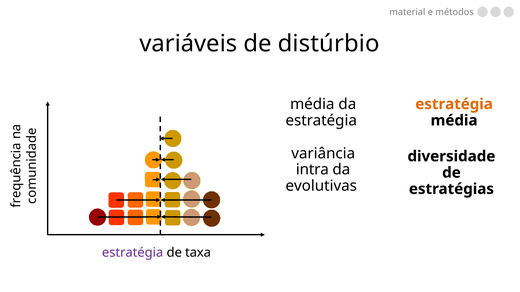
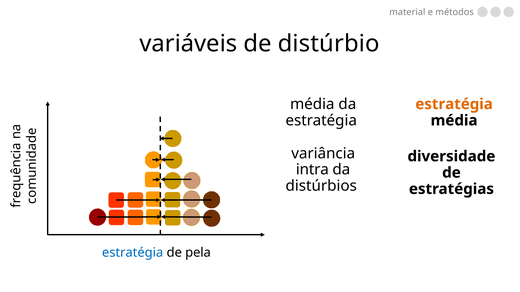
evolutivas: evolutivas -> distúrbios (321, 186)
estratégia colour: purple -> blue (133, 253)
taxa: taxa -> pela (198, 253)
